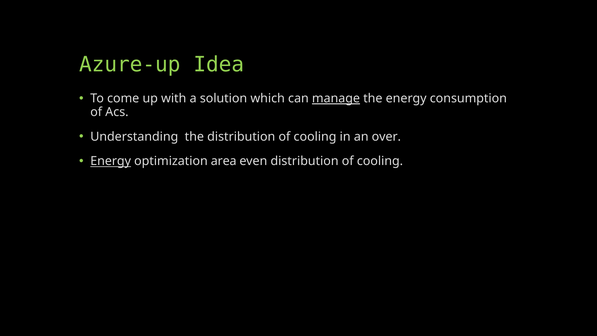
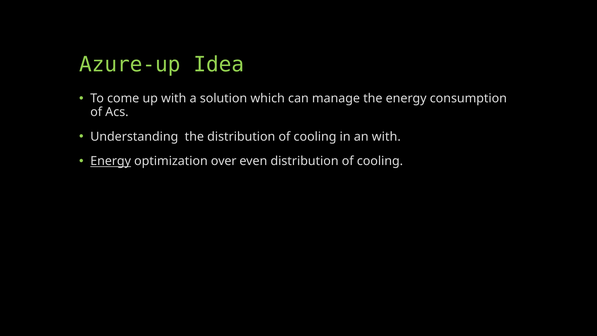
manage underline: present -> none (336, 98)
an over: over -> with (386, 136)
area: area -> over (224, 161)
